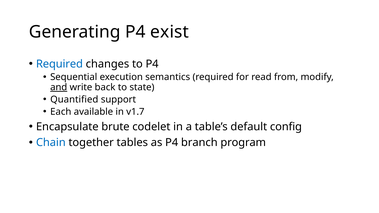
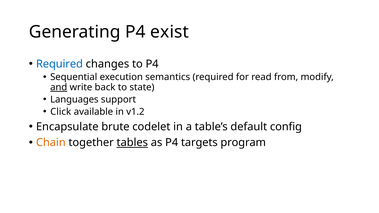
Quantified: Quantified -> Languages (74, 100)
Each: Each -> Click (61, 112)
v1.7: v1.7 -> v1.2 (135, 112)
Chain colour: blue -> orange (51, 143)
tables underline: none -> present (132, 143)
branch: branch -> targets (199, 143)
